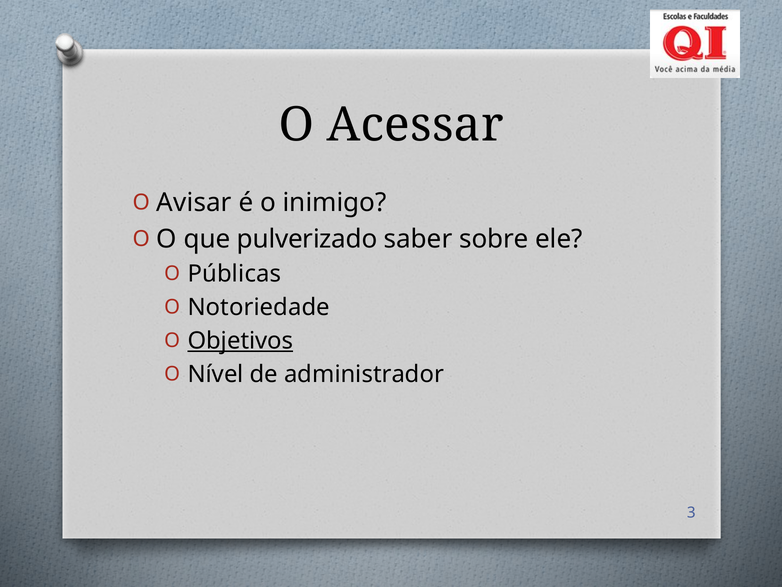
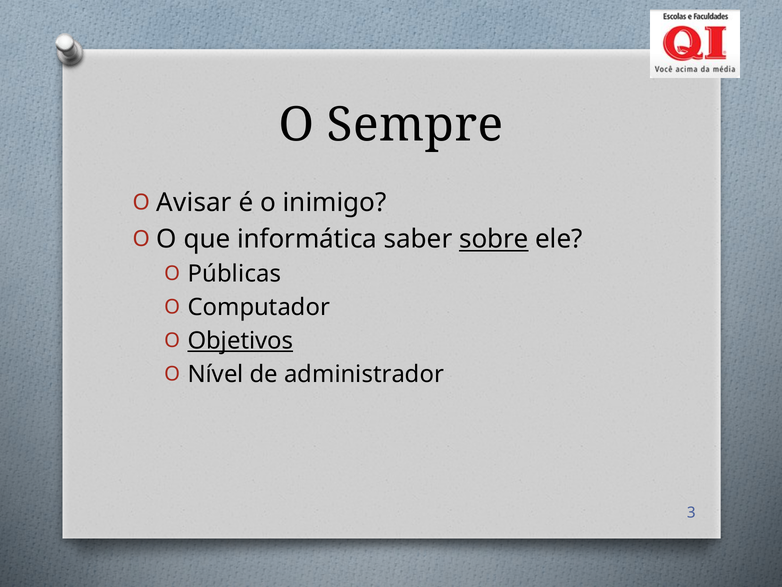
Acessar: Acessar -> Sempre (415, 125)
pulverizado: pulverizado -> informática (307, 239)
sobre underline: none -> present (494, 239)
Notoriedade: Notoriedade -> Computador (259, 307)
